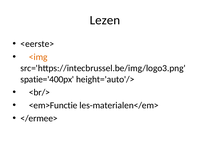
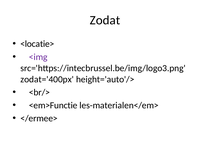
Lezen: Lezen -> Zodat (105, 20)
<eerste>: <eerste> -> <locatie> (37, 44)
<img colour: orange -> purple (38, 57)
spatie='400px: spatie='400px -> zodat='400px (47, 80)
